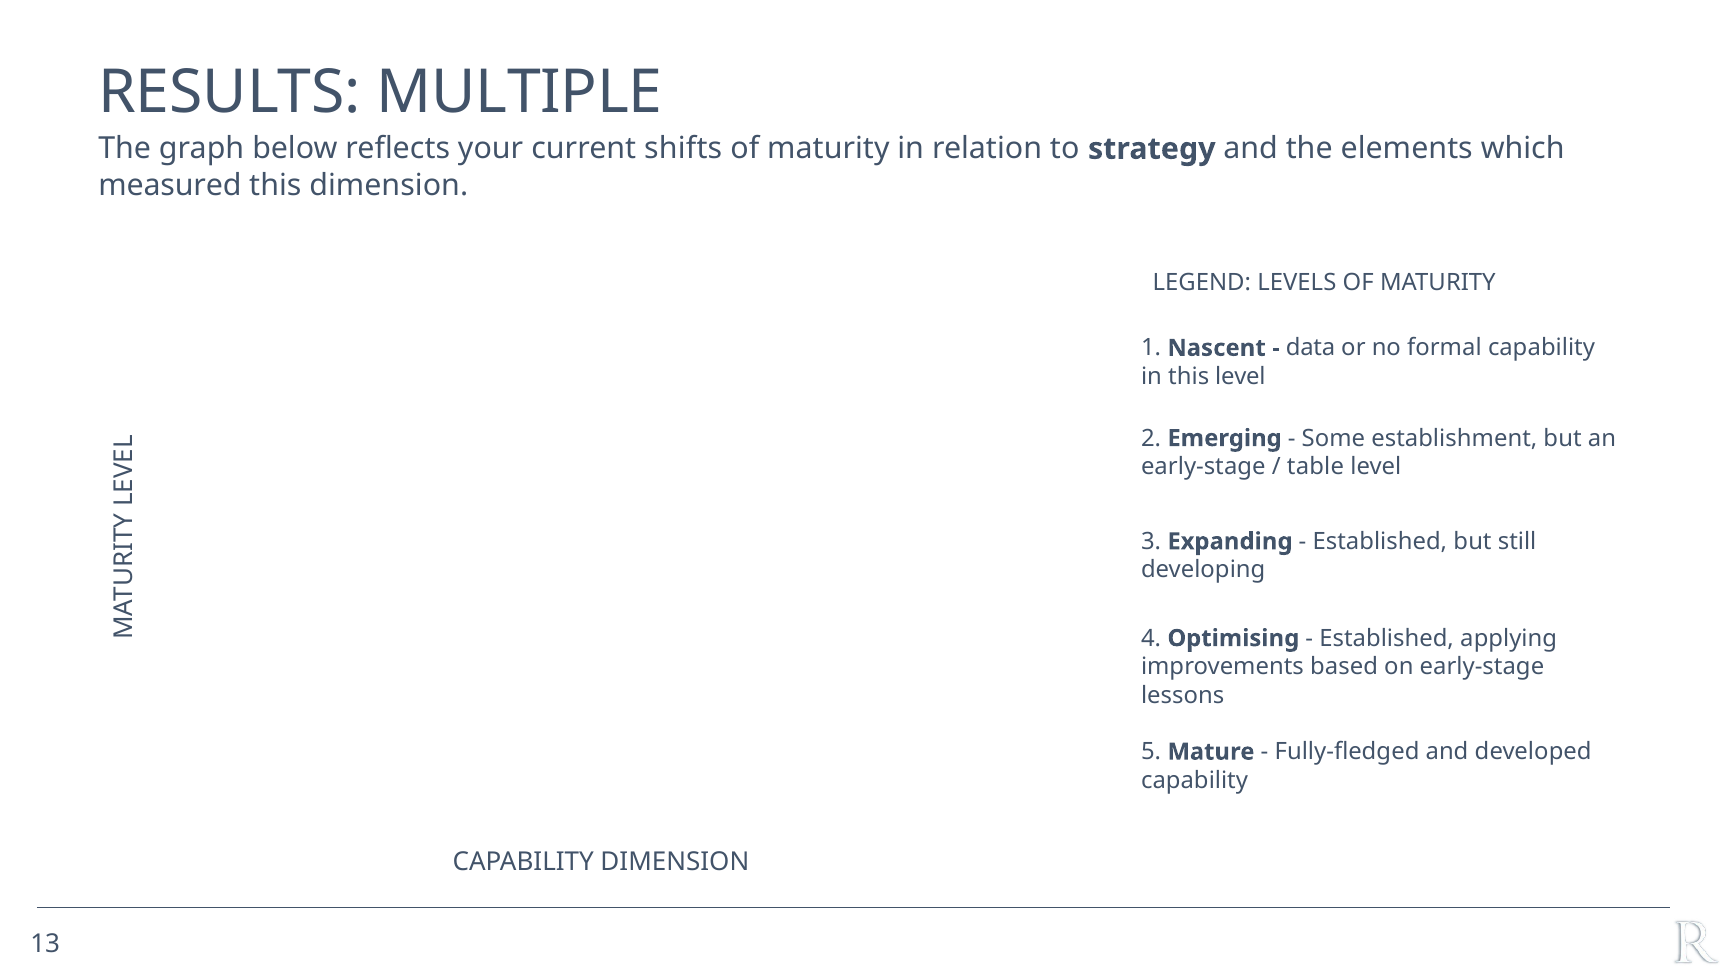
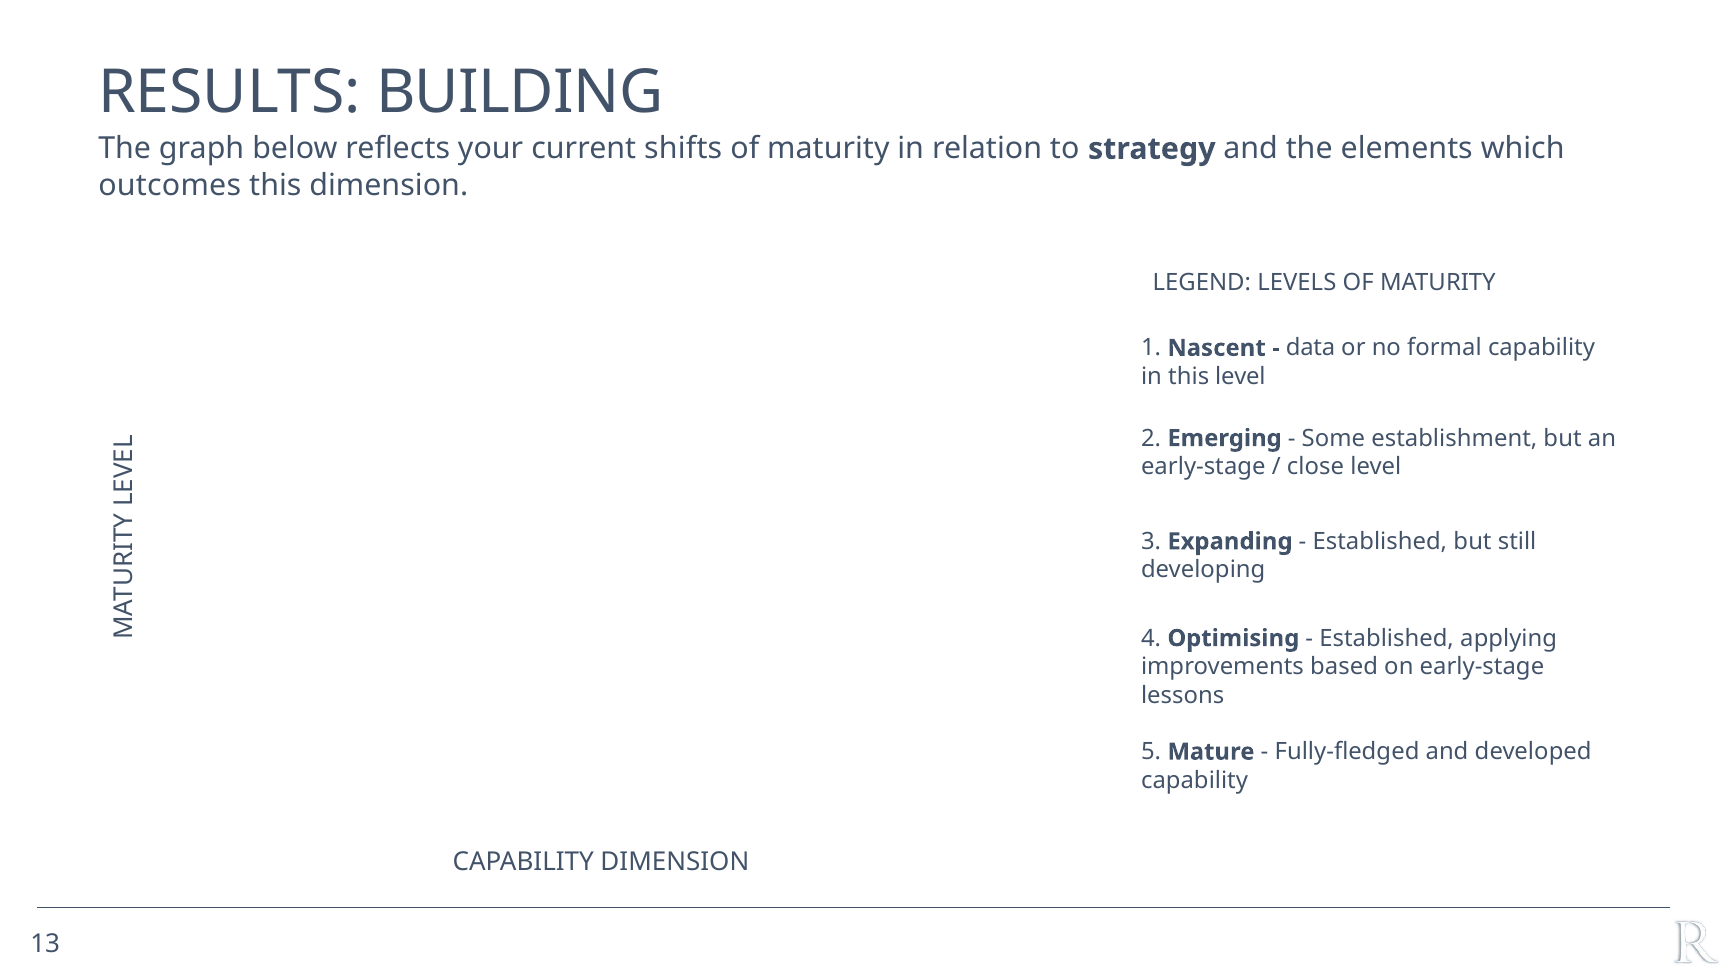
MULTIPLE: MULTIPLE -> BUILDING (520, 93)
measured: measured -> outcomes (170, 185)
table: table -> close (1316, 467)
